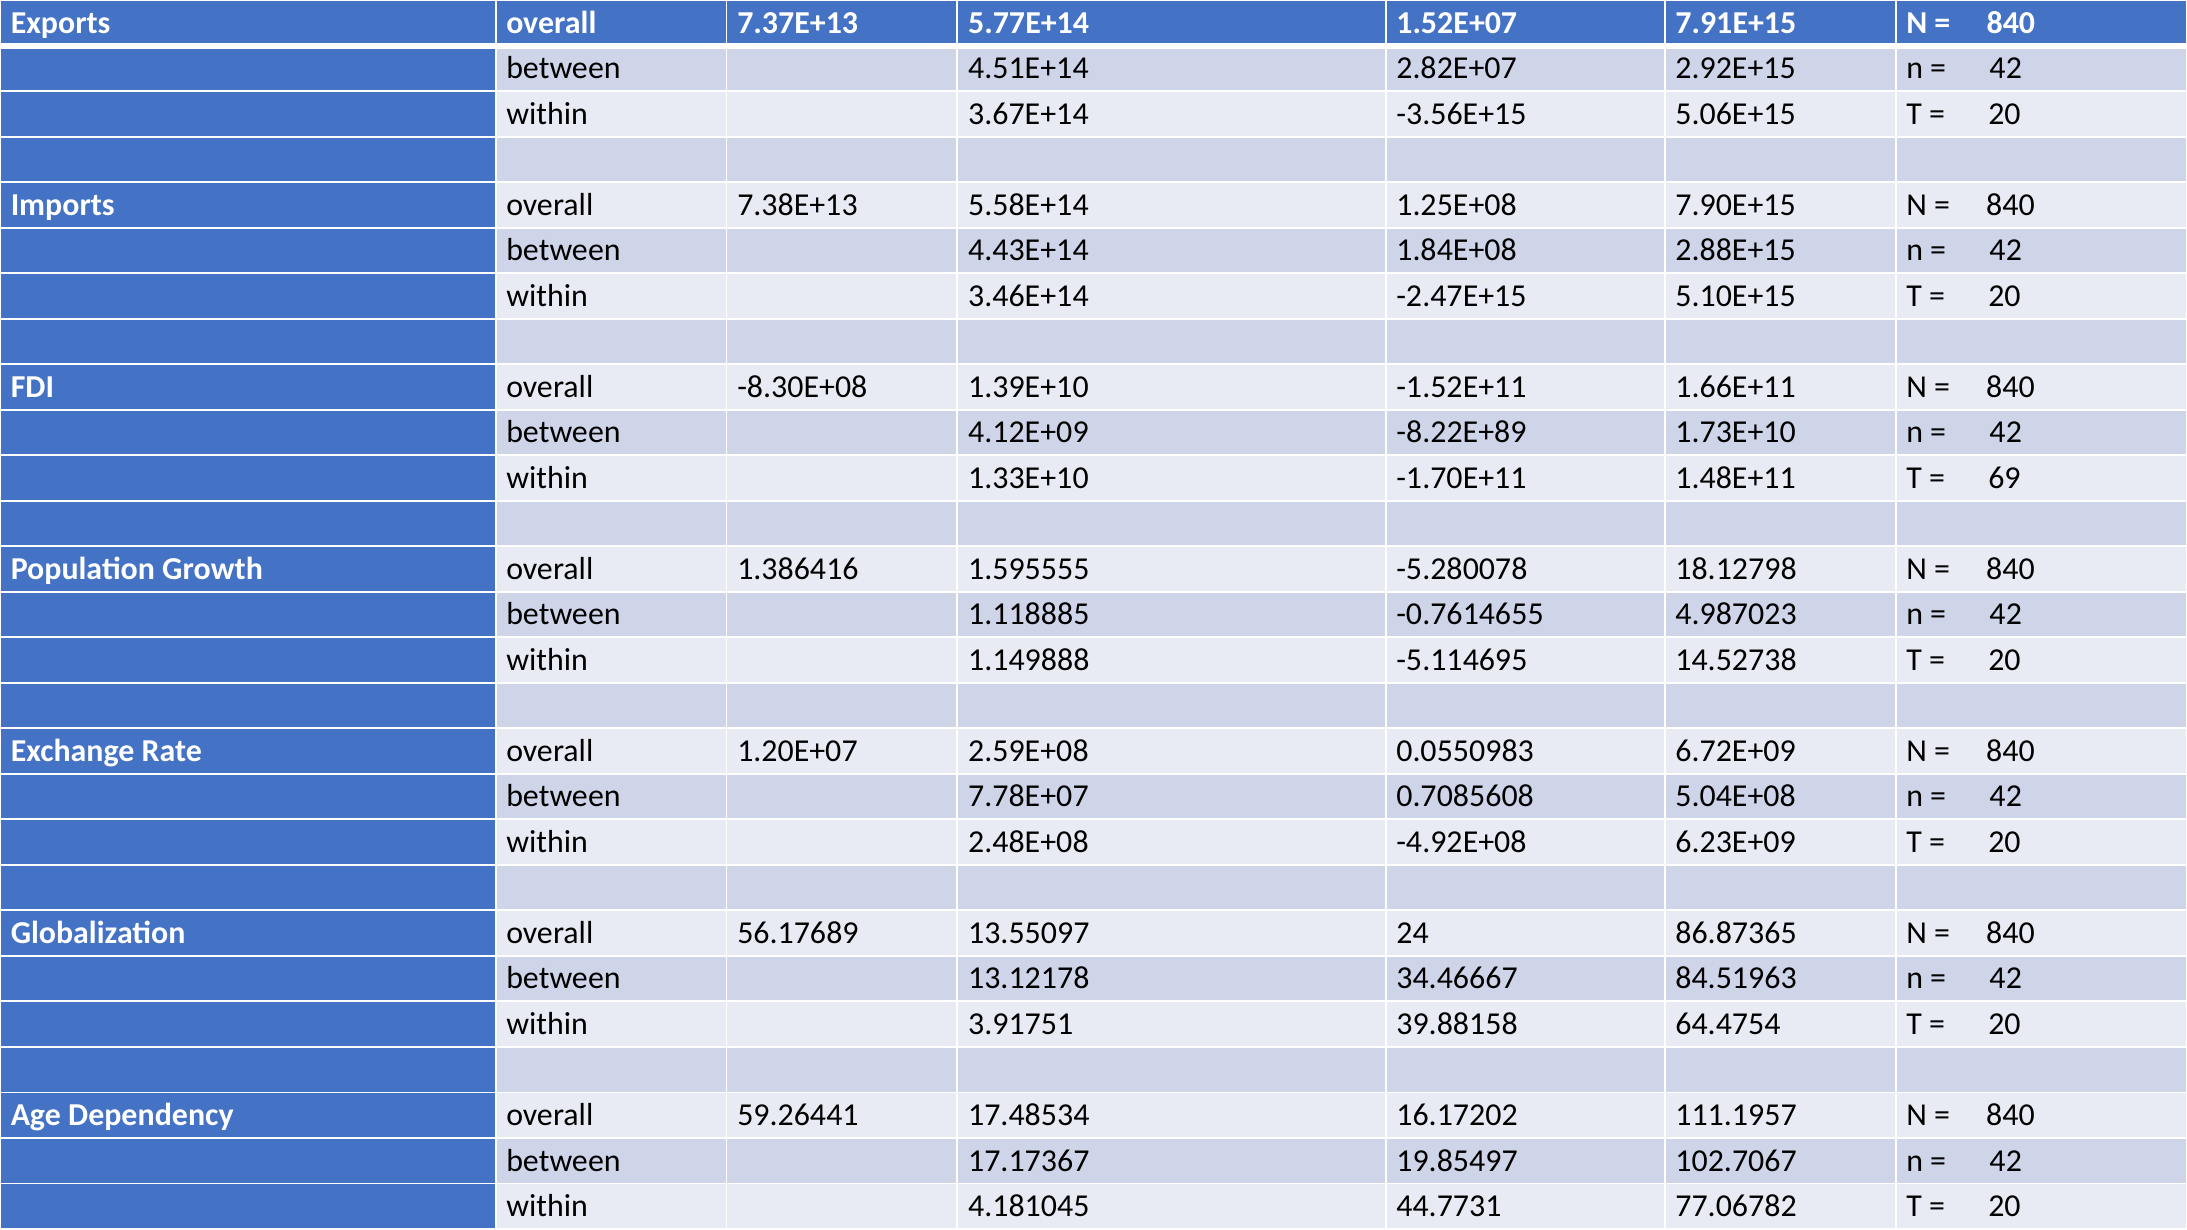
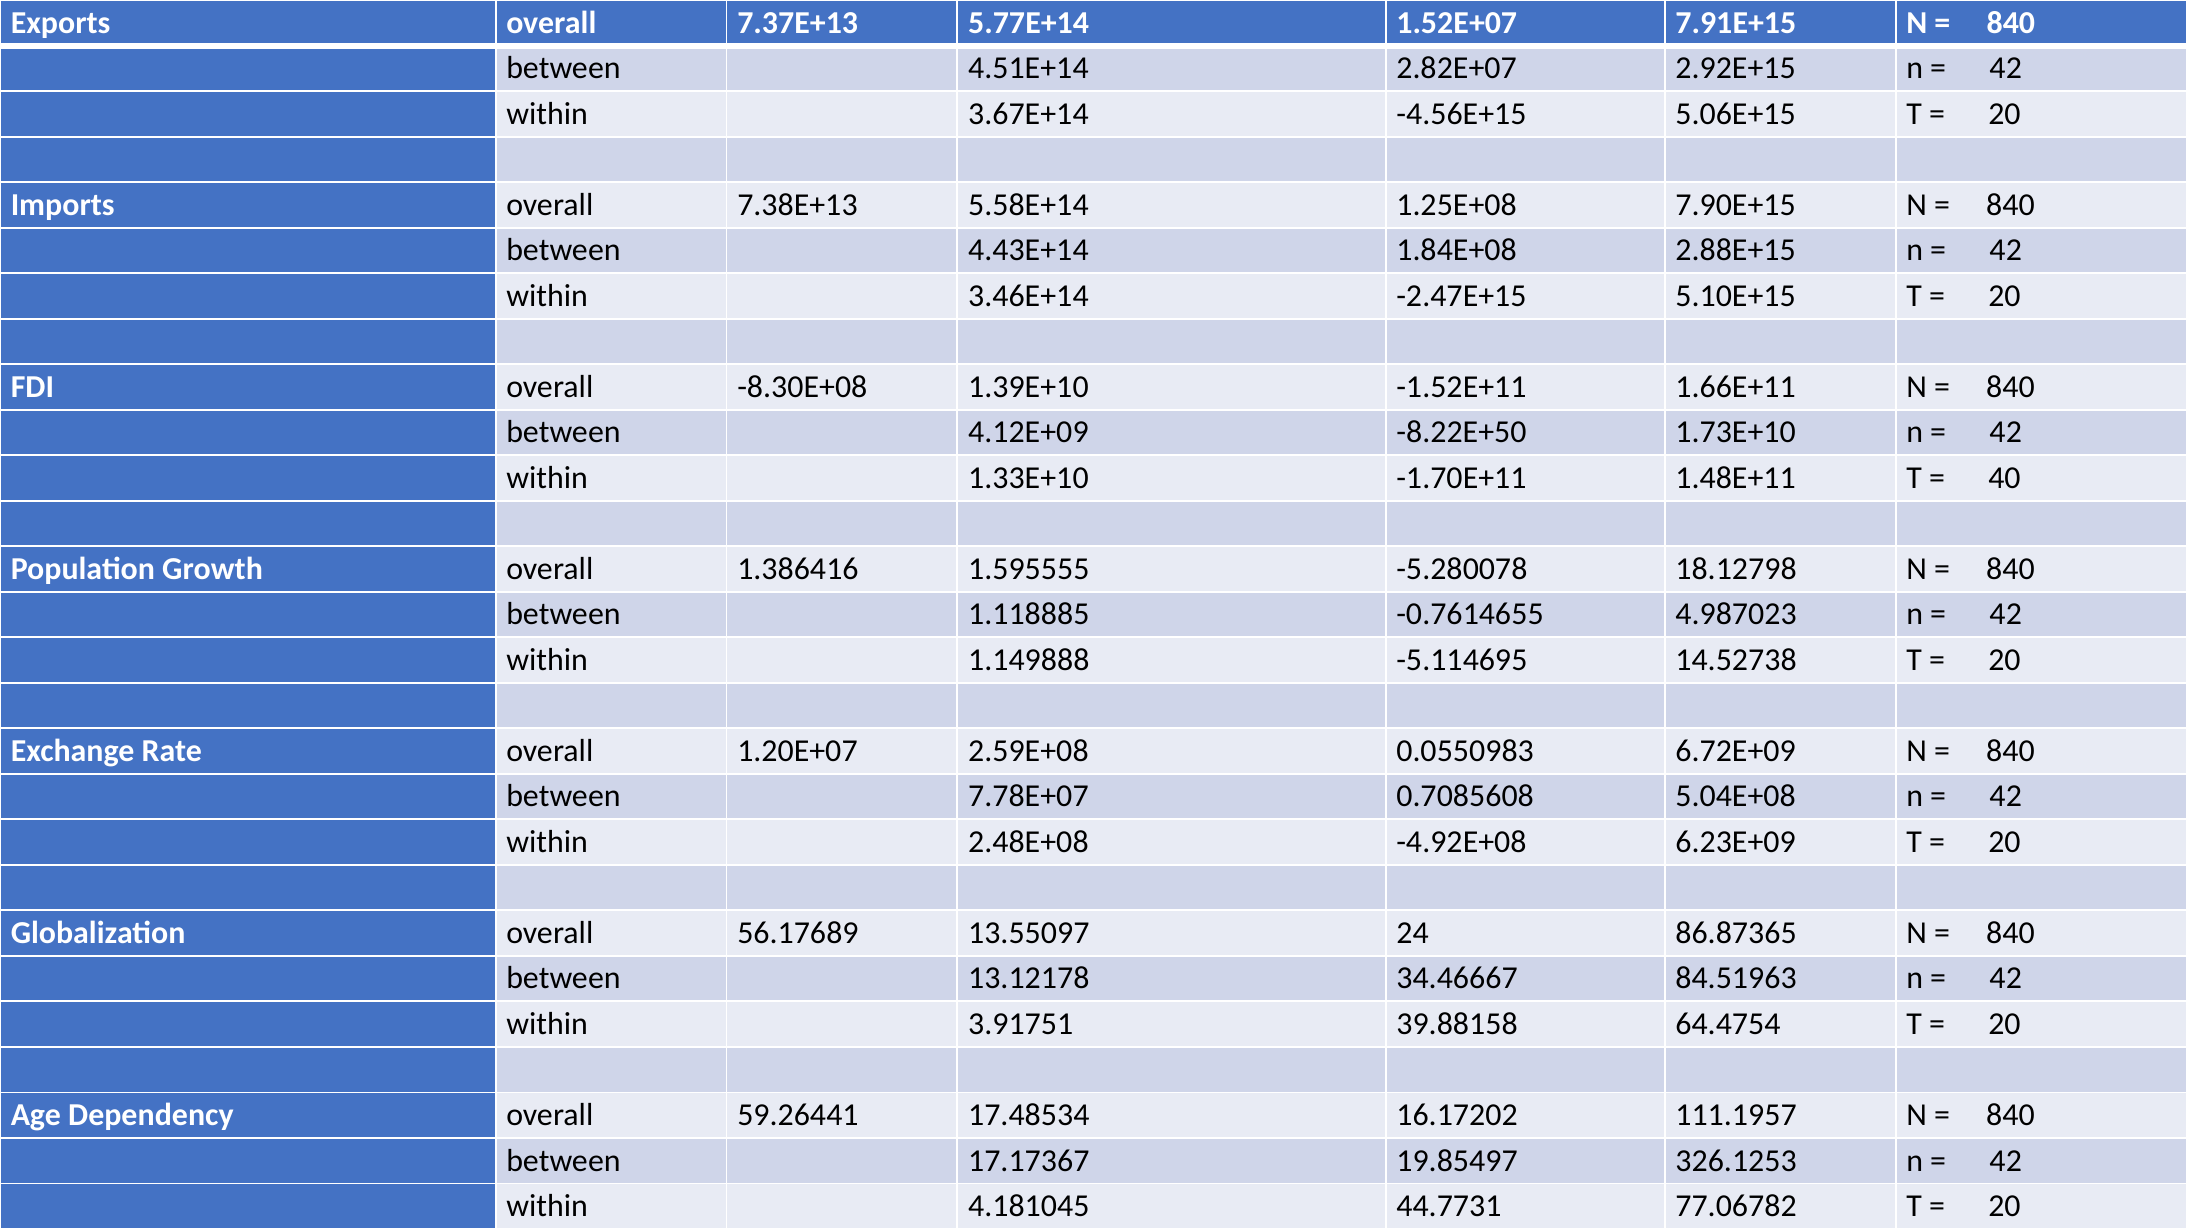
-3.56E+15: -3.56E+15 -> -4.56E+15 (1461, 114)
-8.22E+89: -8.22E+89 -> -8.22E+50 (1461, 432)
69: 69 -> 40 (2004, 478)
102.7067: 102.7067 -> 326.1253 (1736, 1161)
